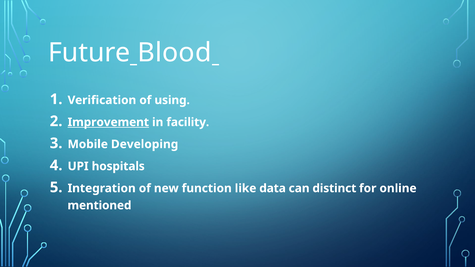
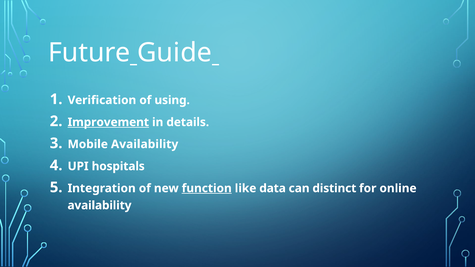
Blood: Blood -> Guide (175, 53)
facility: facility -> details (188, 122)
Mobile Developing: Developing -> Availability (145, 144)
function underline: none -> present (207, 188)
mentioned: mentioned -> availability (99, 206)
